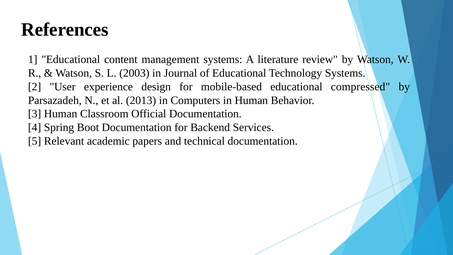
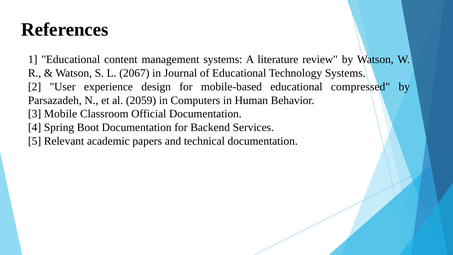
2003: 2003 -> 2067 (134, 73)
2013: 2013 -> 2059 (141, 100)
3 Human: Human -> Mobile (61, 114)
